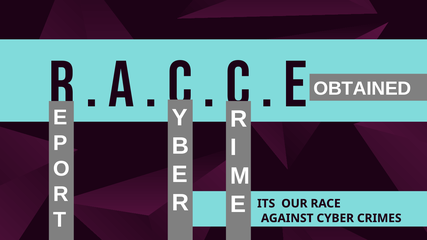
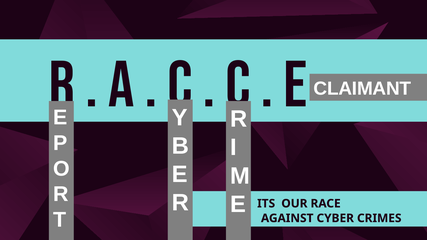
OBTAINED: OBTAINED -> CLAIMANT (362, 89)
